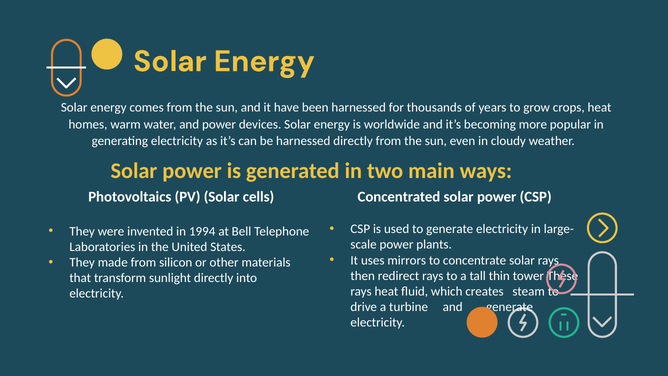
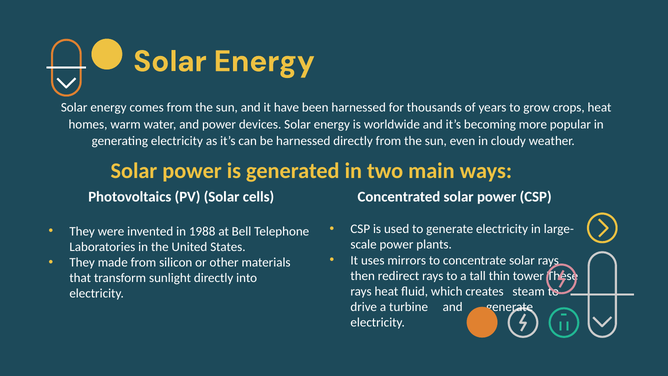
1994: 1994 -> 1988 (202, 231)
